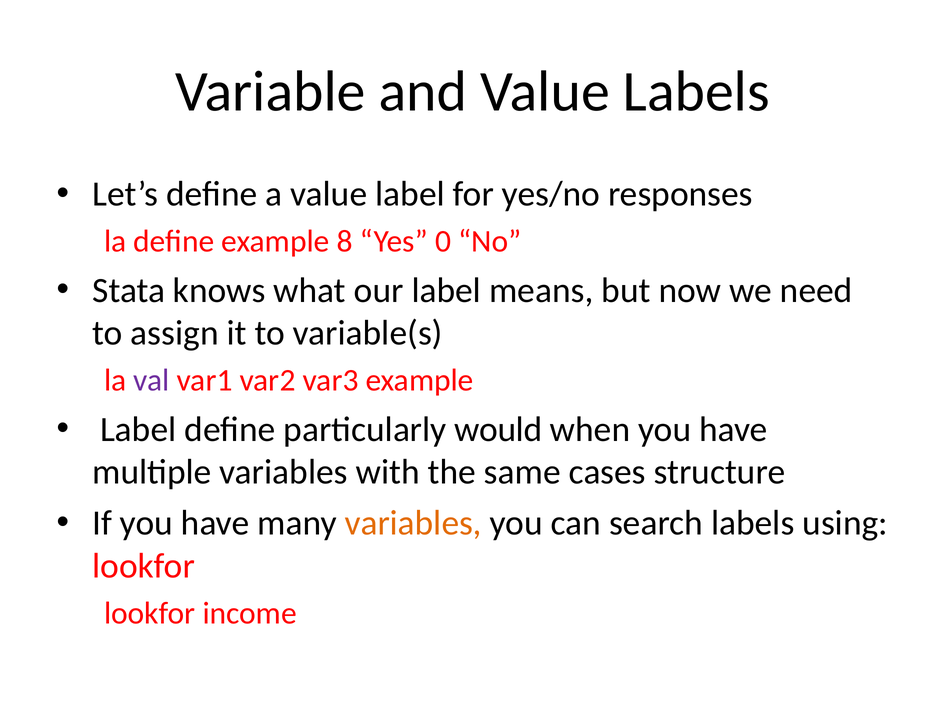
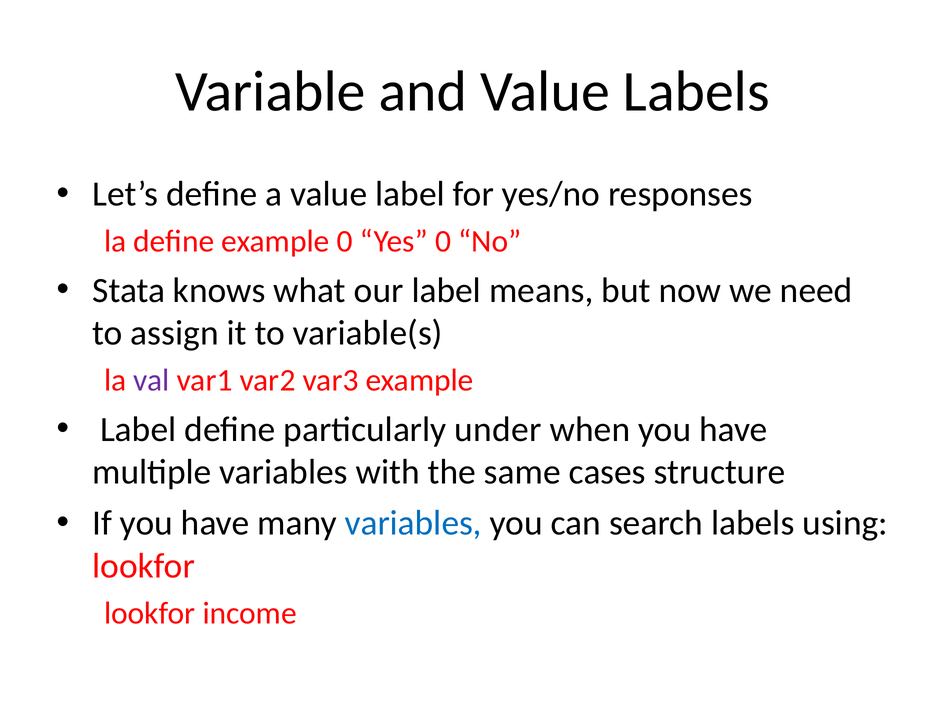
example 8: 8 -> 0 (345, 241)
would: would -> under (498, 429)
variables colour: orange -> blue (413, 523)
